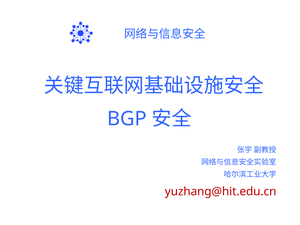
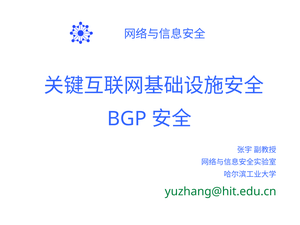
yuzhang@hit.edu.cn colour: red -> green (221, 191)
